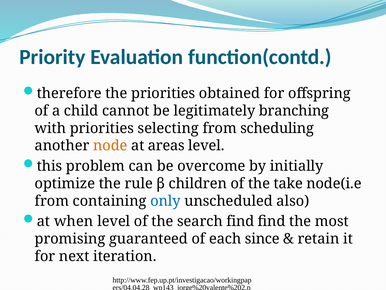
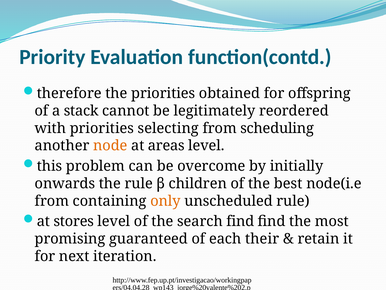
child: child -> stack (81, 111)
branching: branching -> reordered (294, 111)
optimize: optimize -> onwards (65, 183)
take: take -> best (288, 183)
only colour: blue -> orange (165, 201)
unscheduled also: also -> rule (293, 201)
when: when -> stores (74, 221)
since: since -> their (262, 238)
